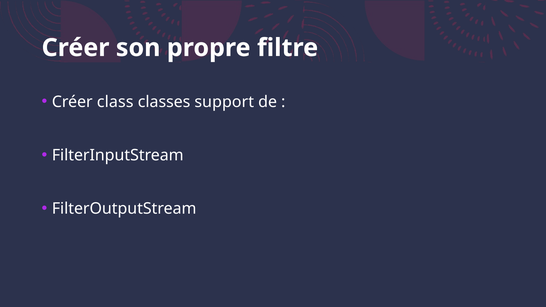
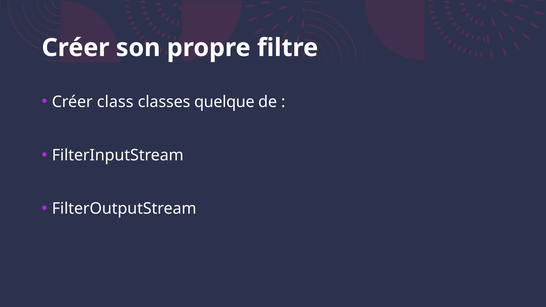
support: support -> quelque (224, 102)
